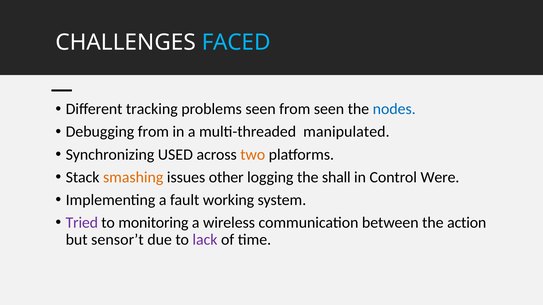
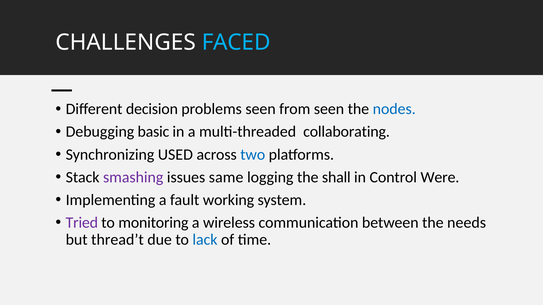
tracking: tracking -> decision (152, 109)
Debugging from: from -> basic (153, 132)
manipulated: manipulated -> collaborating (347, 132)
two colour: orange -> blue (253, 155)
smashing colour: orange -> purple (133, 177)
other: other -> same (226, 177)
action: action -> needs (467, 223)
sensor’t: sensor’t -> thread’t (117, 240)
lack colour: purple -> blue (205, 240)
